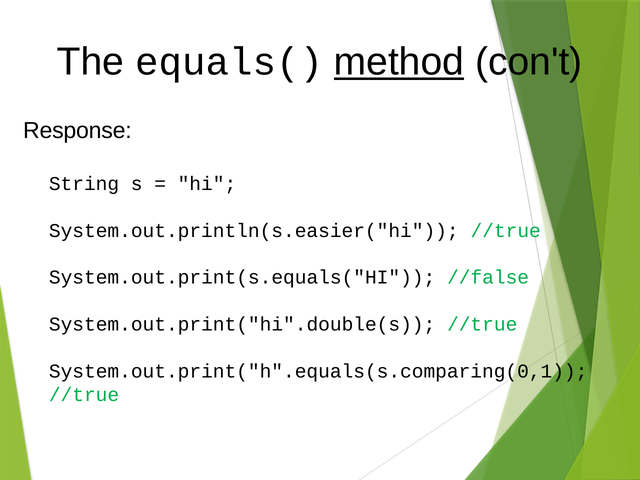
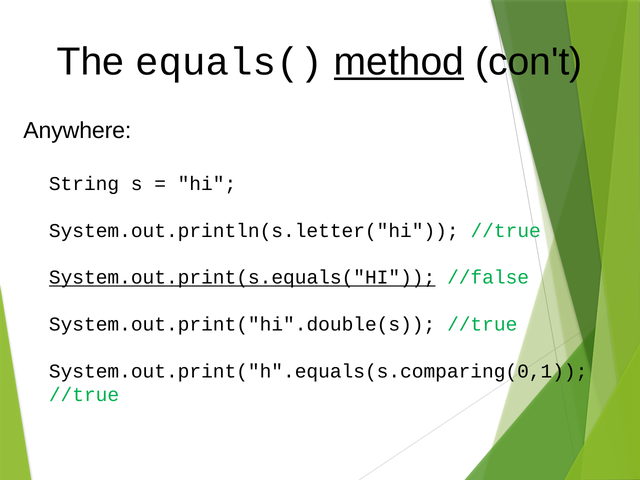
Response: Response -> Anywhere (77, 131)
System.out.println(s.easier("hi: System.out.println(s.easier("hi -> System.out.println(s.letter("hi (254, 231)
System.out.print(s.equals("HI underline: none -> present (242, 278)
